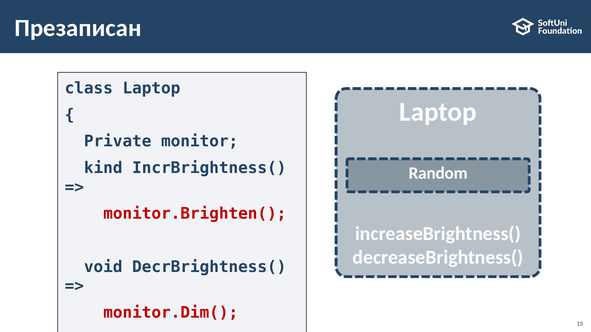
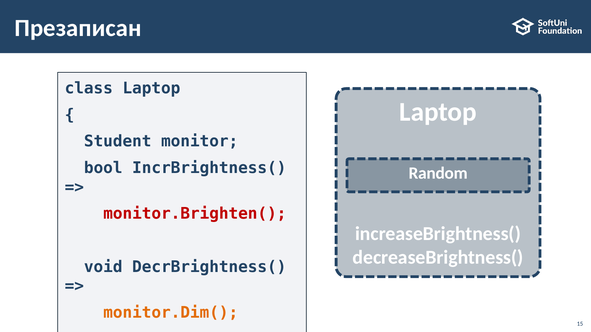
Private: Private -> Student (118, 142)
kind: kind -> bool (103, 168)
monitor.Dim( colour: red -> orange (171, 313)
